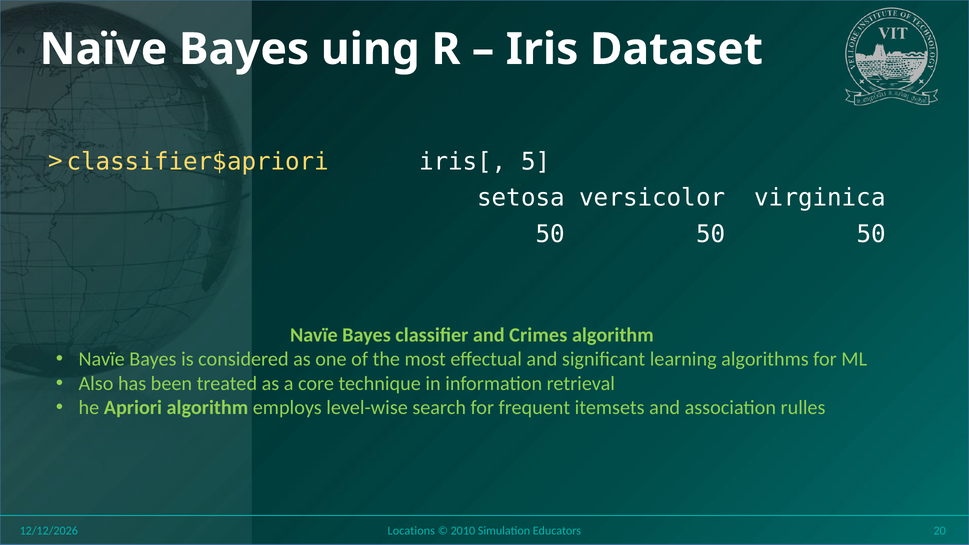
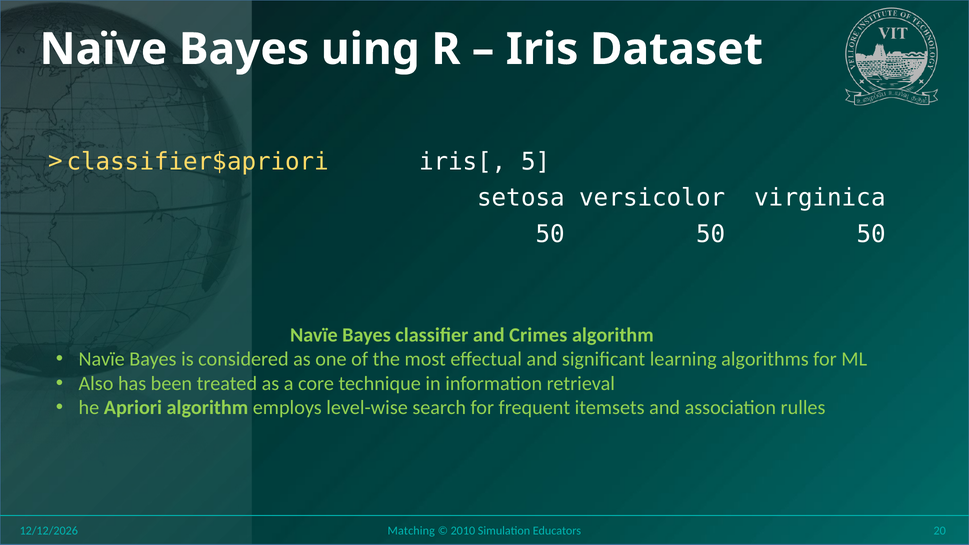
Locations: Locations -> Matching (411, 531)
